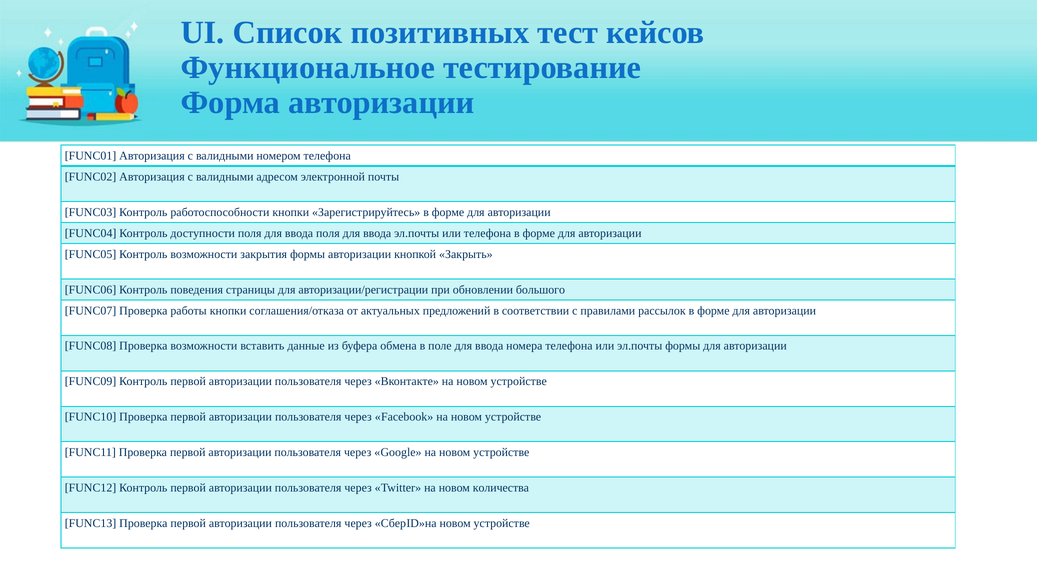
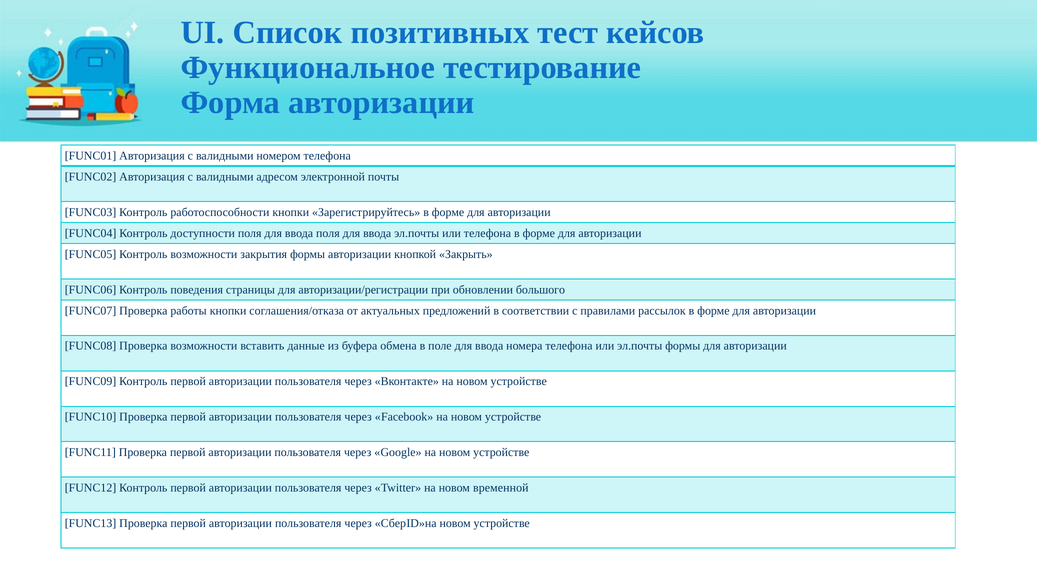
количества: количества -> временной (501, 488)
